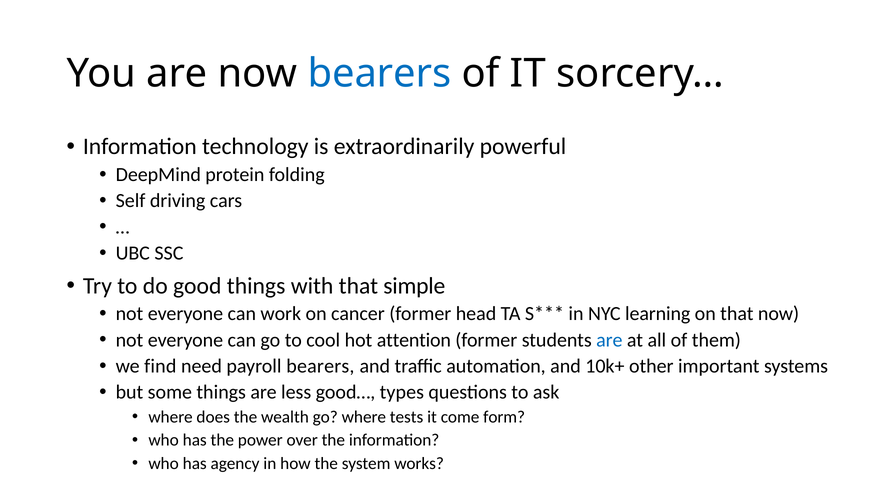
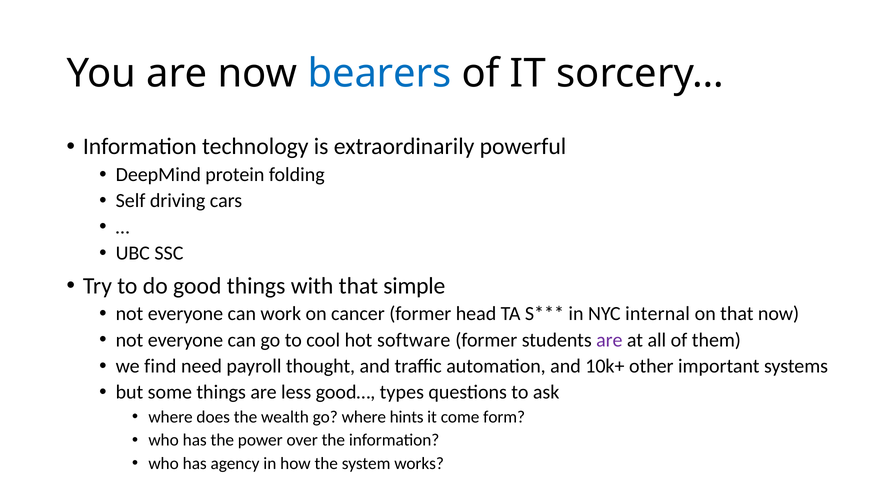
learning: learning -> internal (658, 314)
attention: attention -> software (414, 340)
are colour: blue -> purple (609, 340)
payroll bearers: bearers -> thought (321, 366)
tests: tests -> hints (407, 417)
